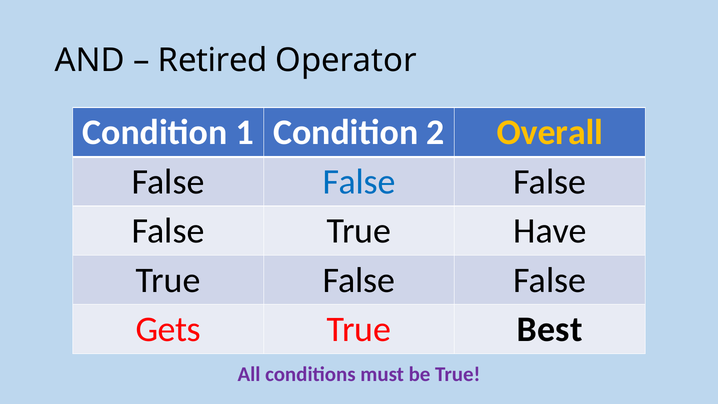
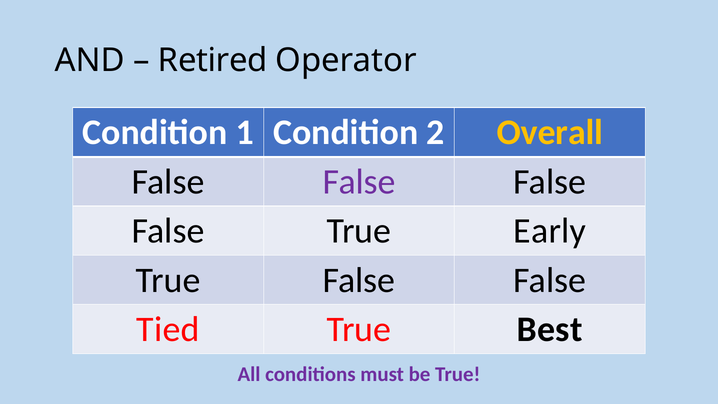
False colour: blue -> purple (359, 182)
Have: Have -> Early (550, 231)
Gets: Gets -> Tied (168, 329)
